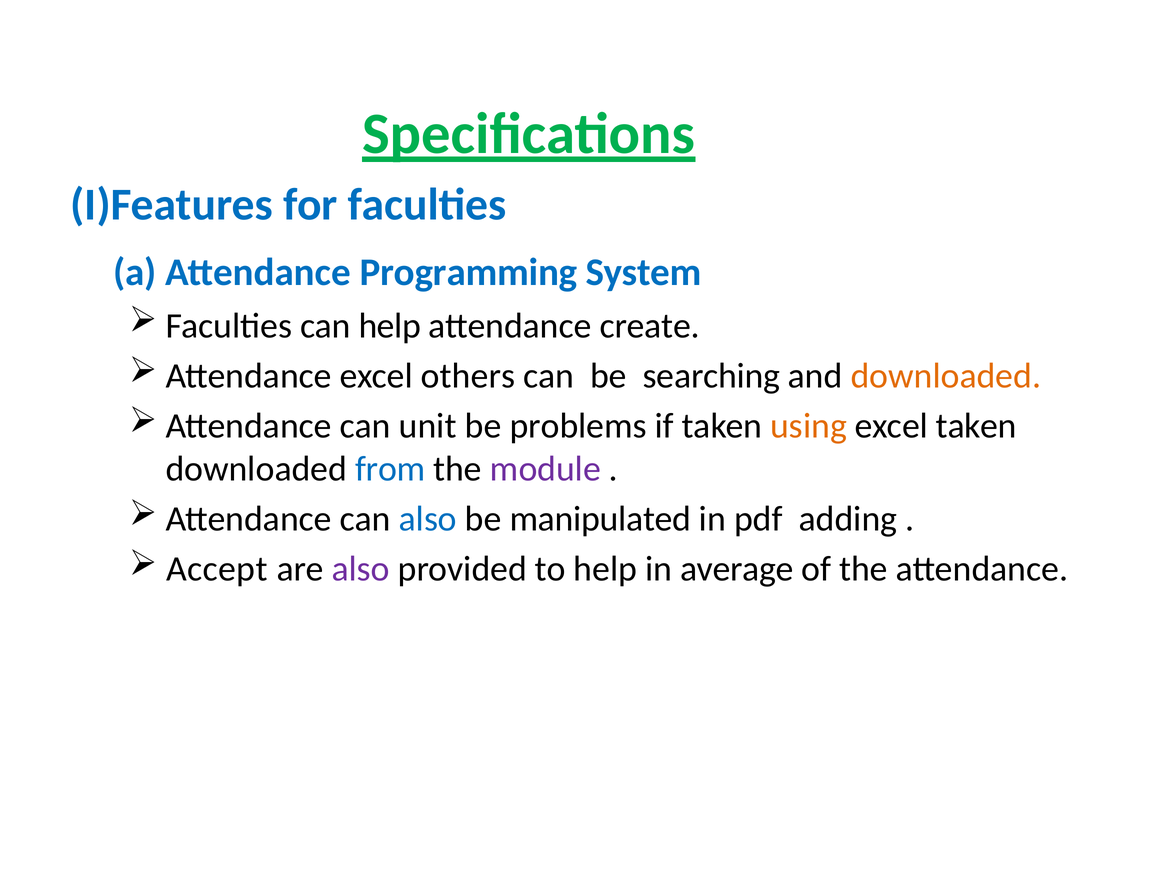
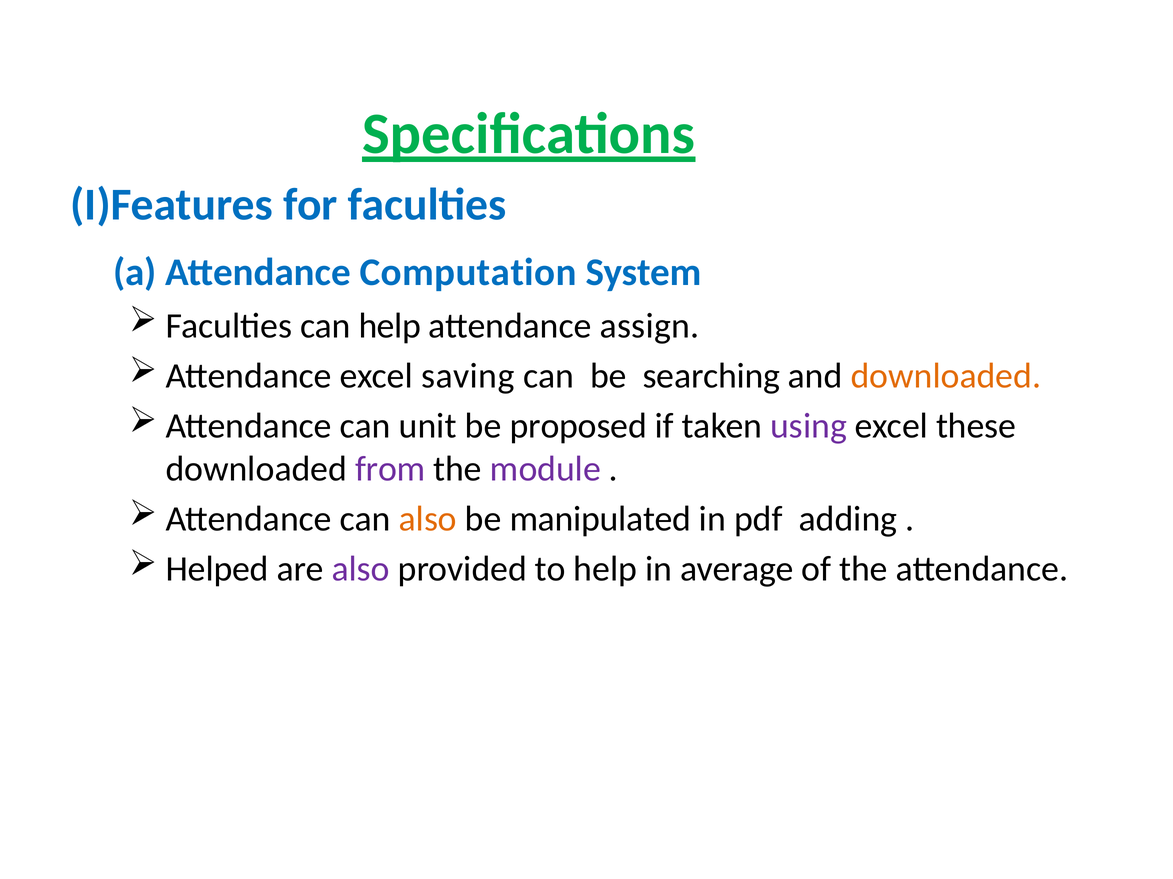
Programming: Programming -> Computation (468, 273)
create: create -> assign (649, 326)
others: others -> saving (468, 376)
problems: problems -> proposed (578, 426)
using colour: orange -> purple (809, 426)
excel taken: taken -> these (976, 426)
from colour: blue -> purple (390, 469)
also colour: blue -> orange (428, 519)
Accept: Accept -> Helped (217, 570)
